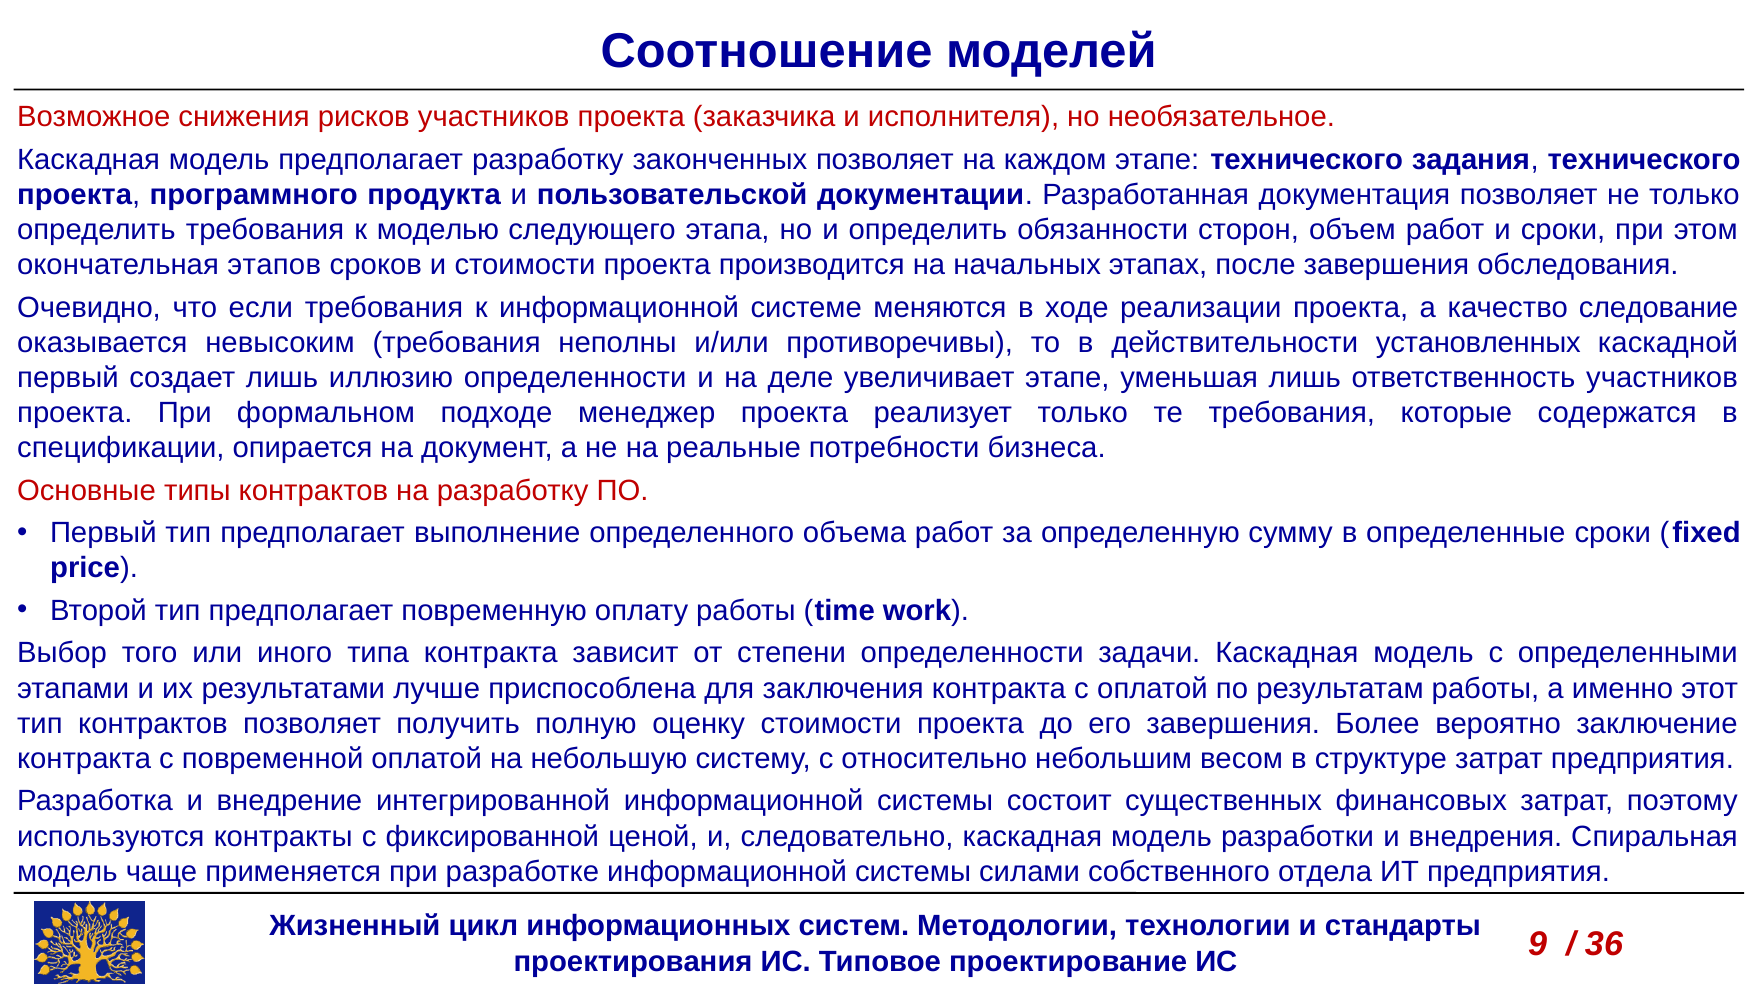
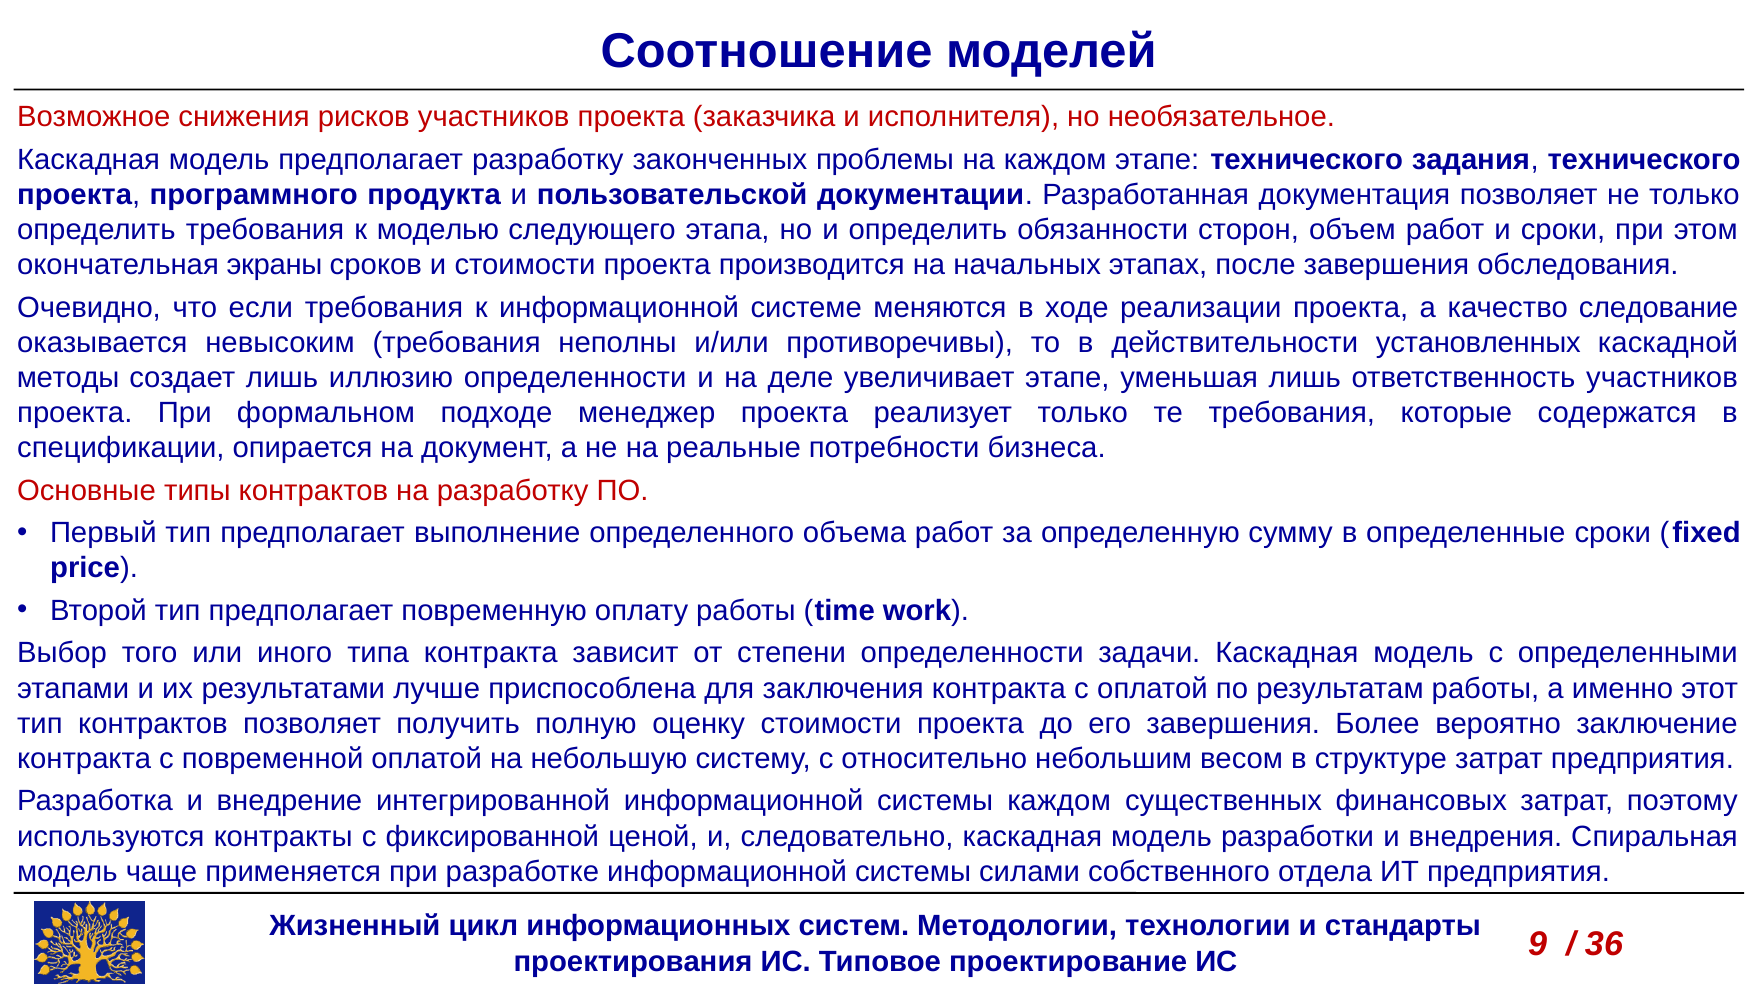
законченных позволяет: позволяет -> проблемы (885, 159)
этапов: этапов -> экраны (275, 265)
первый: первый -> методы (68, 378)
системы состоит: состоит -> каждом (1059, 801)
